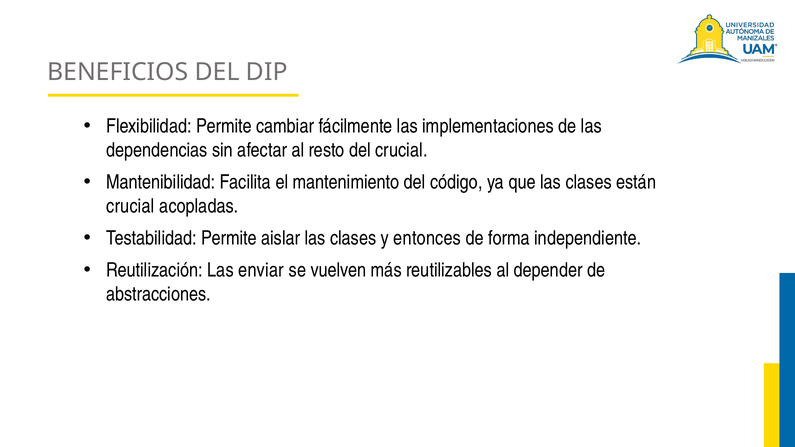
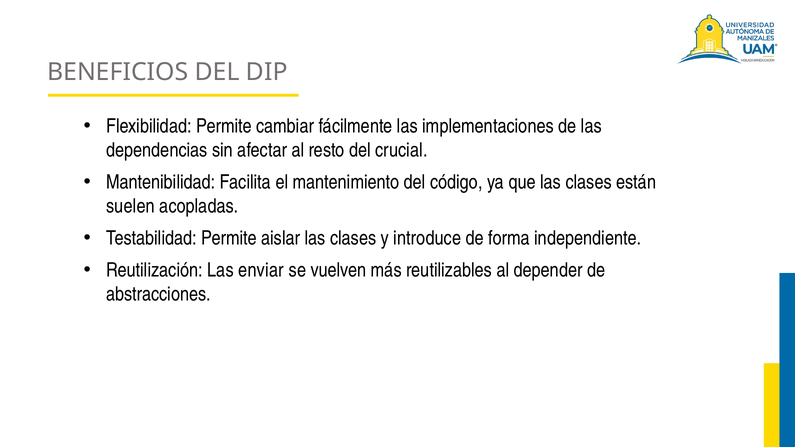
crucial: crucial -> suelen (130, 206)
entonces: entonces -> introduce (427, 238)
